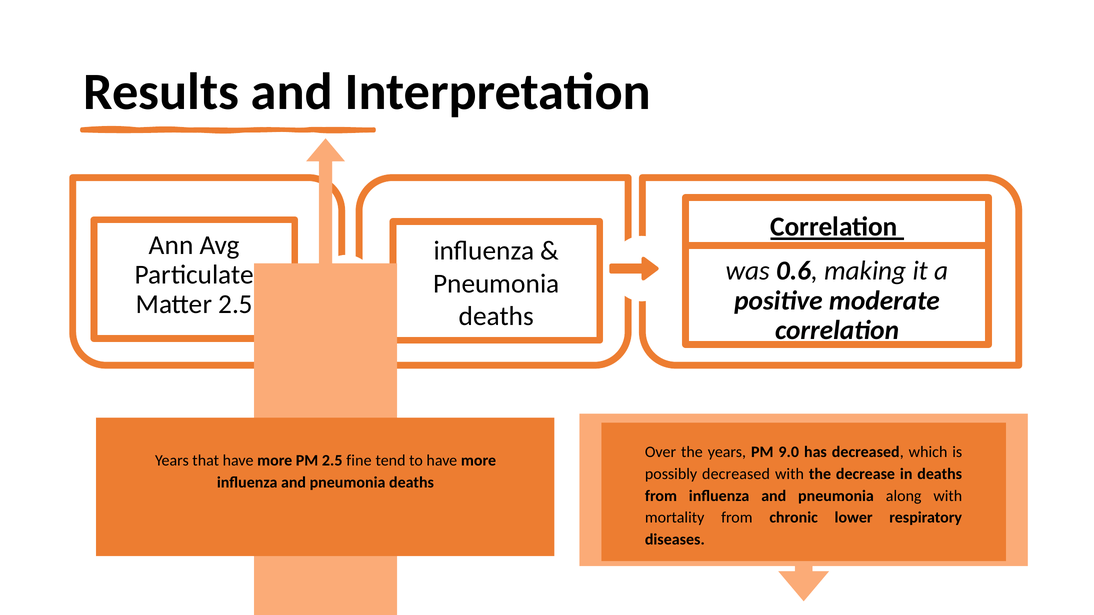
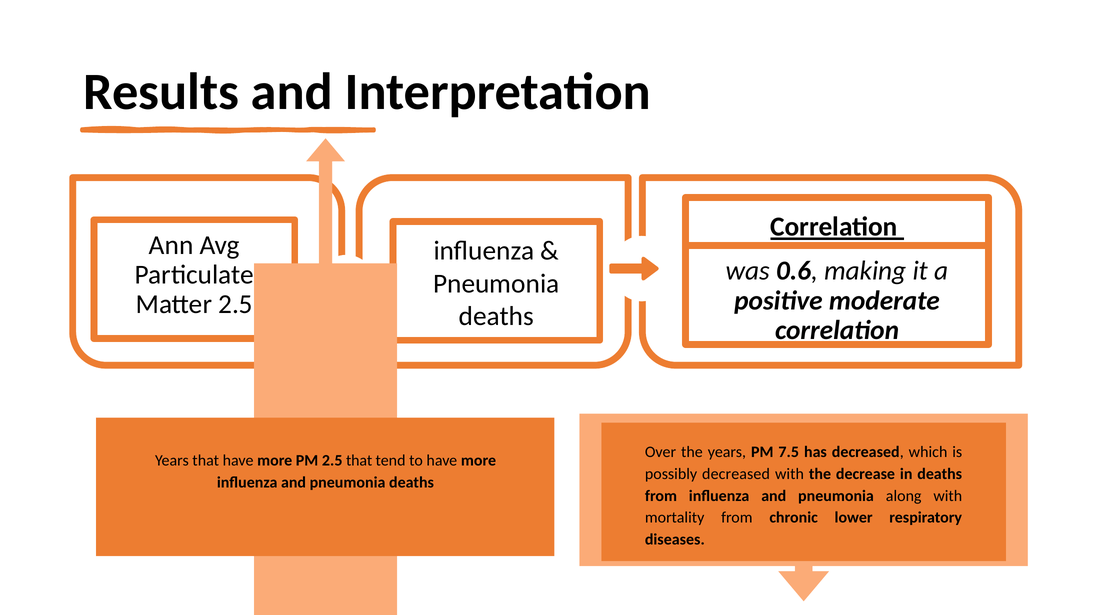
9.0: 9.0 -> 7.5 (789, 452)
2.5 fine: fine -> that (359, 461)
